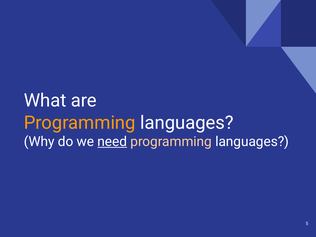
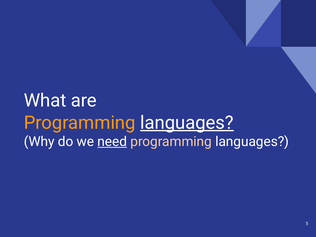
languages underline: none -> present (187, 123)
